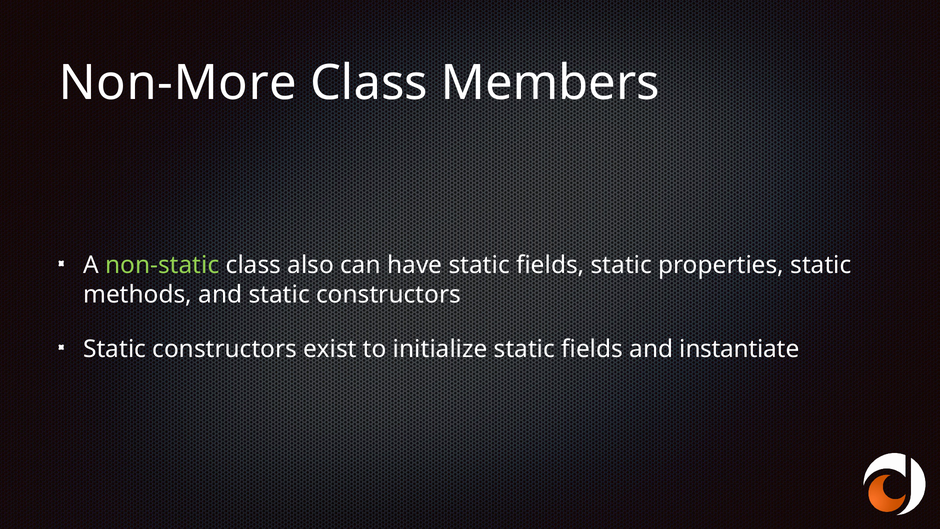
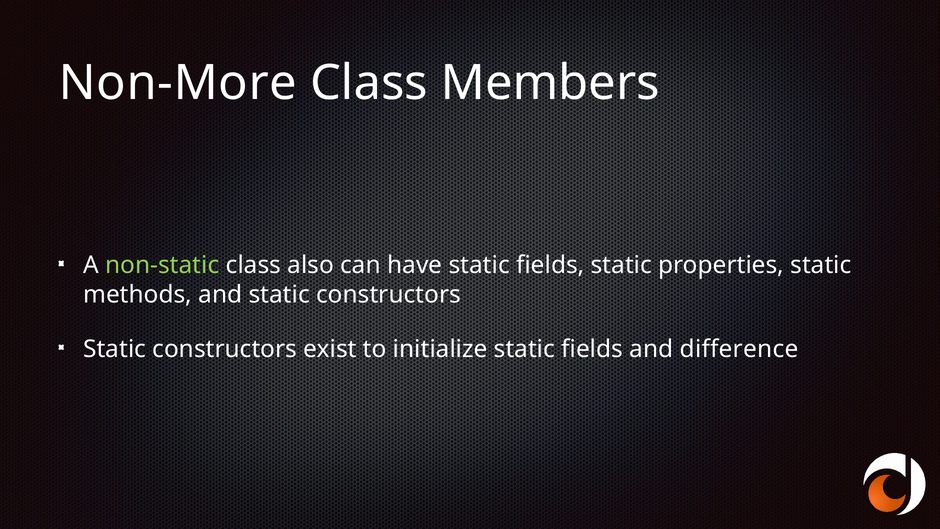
instantiate: instantiate -> difference (739, 349)
